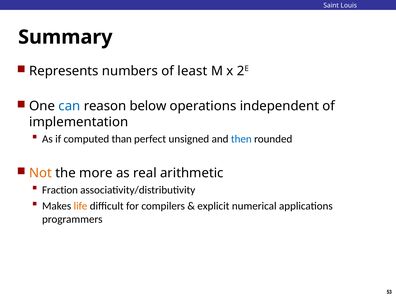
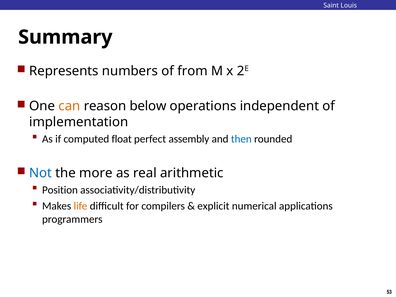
least: least -> from (192, 71)
can colour: blue -> orange (69, 106)
than: than -> float (122, 139)
unsigned: unsigned -> assembly (189, 139)
Not colour: orange -> blue (41, 173)
Fraction: Fraction -> Position (60, 190)
